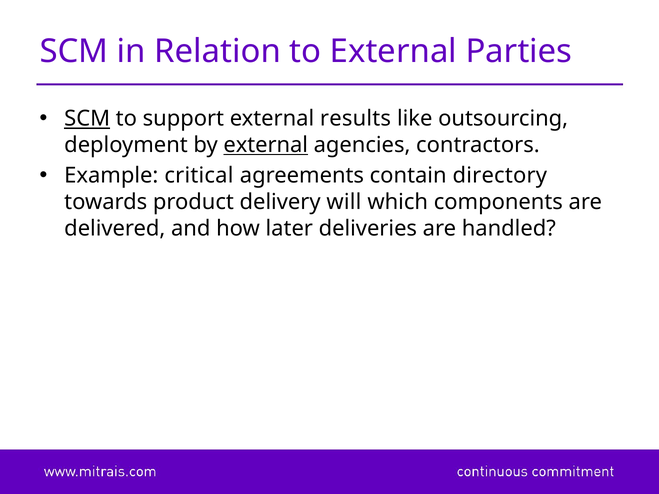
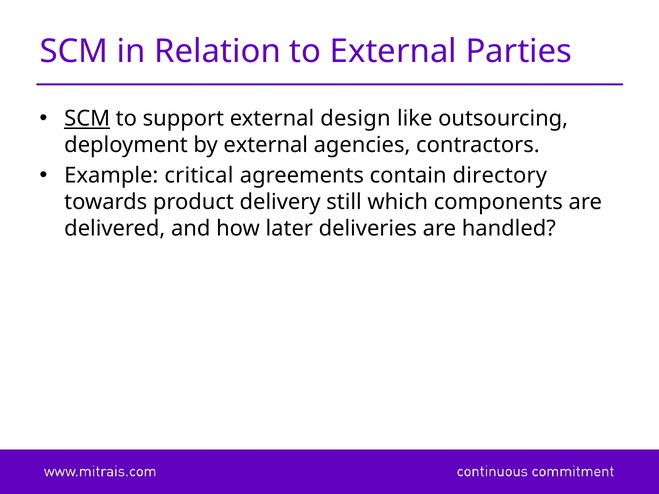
results: results -> design (355, 119)
external underline: present -> none (266, 145)
will: will -> still (344, 202)
